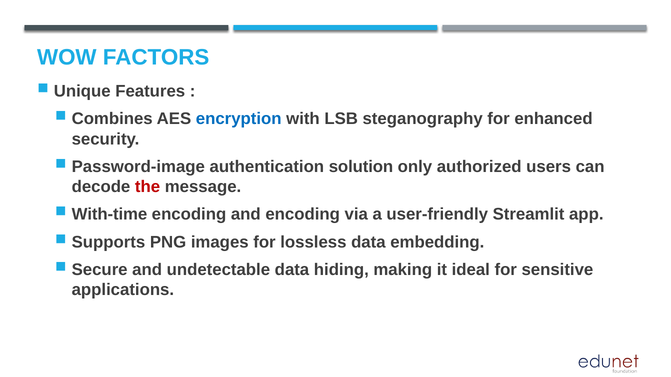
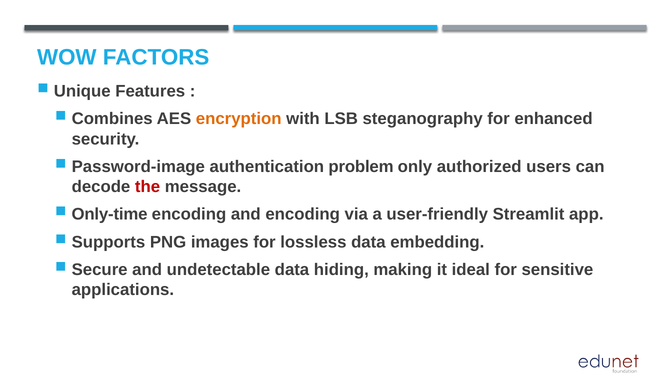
encryption colour: blue -> orange (239, 119)
solution: solution -> problem (361, 167)
With-time: With-time -> Only-time (109, 215)
